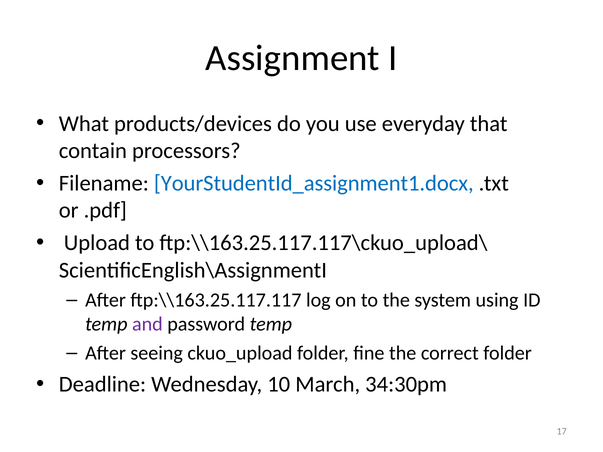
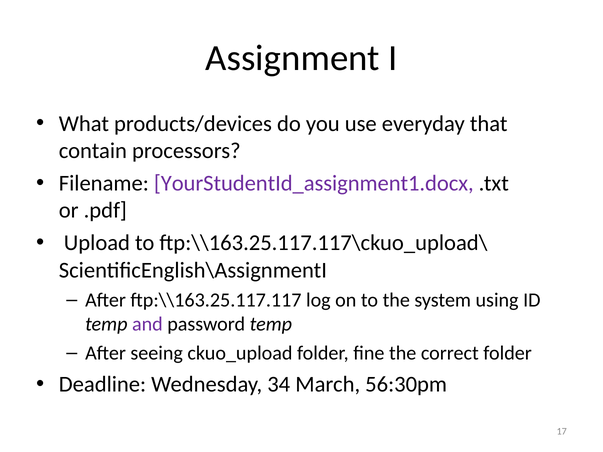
YourStudentId_assignment1.docx colour: blue -> purple (314, 183)
10: 10 -> 34 (279, 385)
34:30pm: 34:30pm -> 56:30pm (406, 385)
